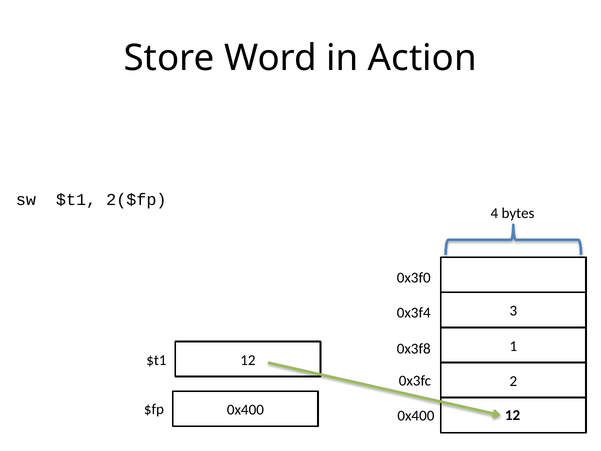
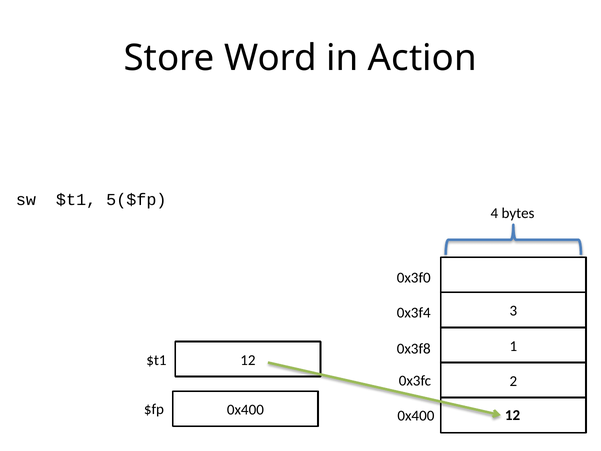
2($fp: 2($fp -> 5($fp (136, 199)
